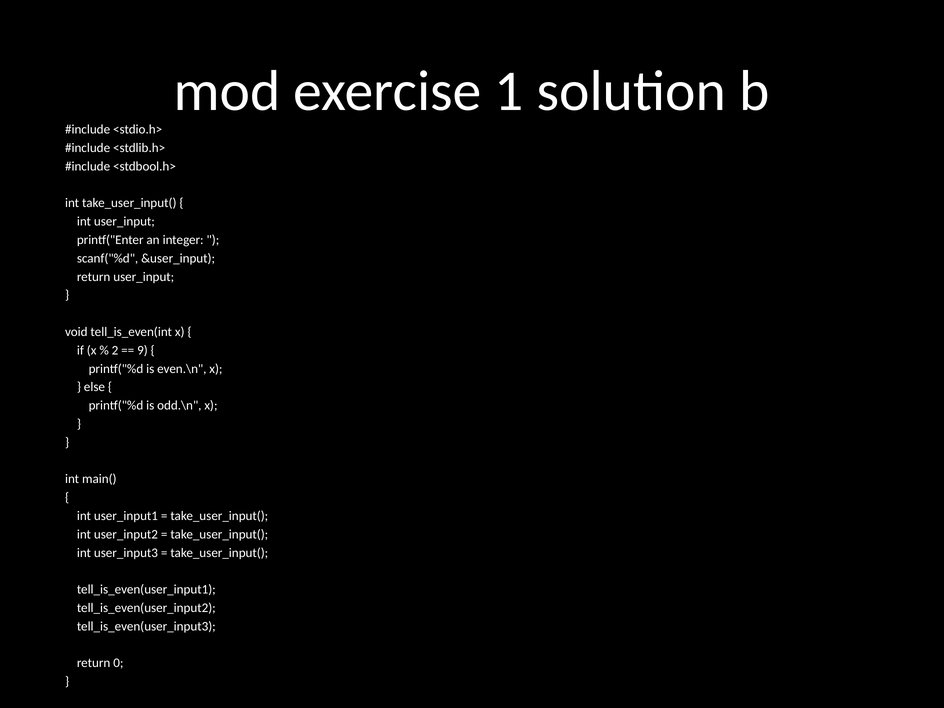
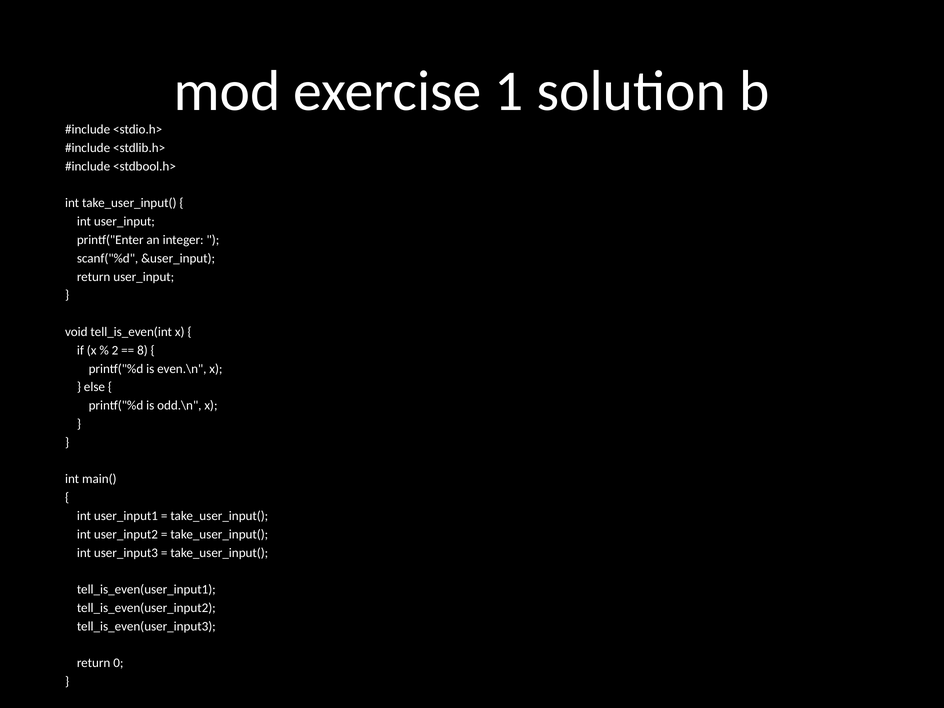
9: 9 -> 8 (142, 350)
